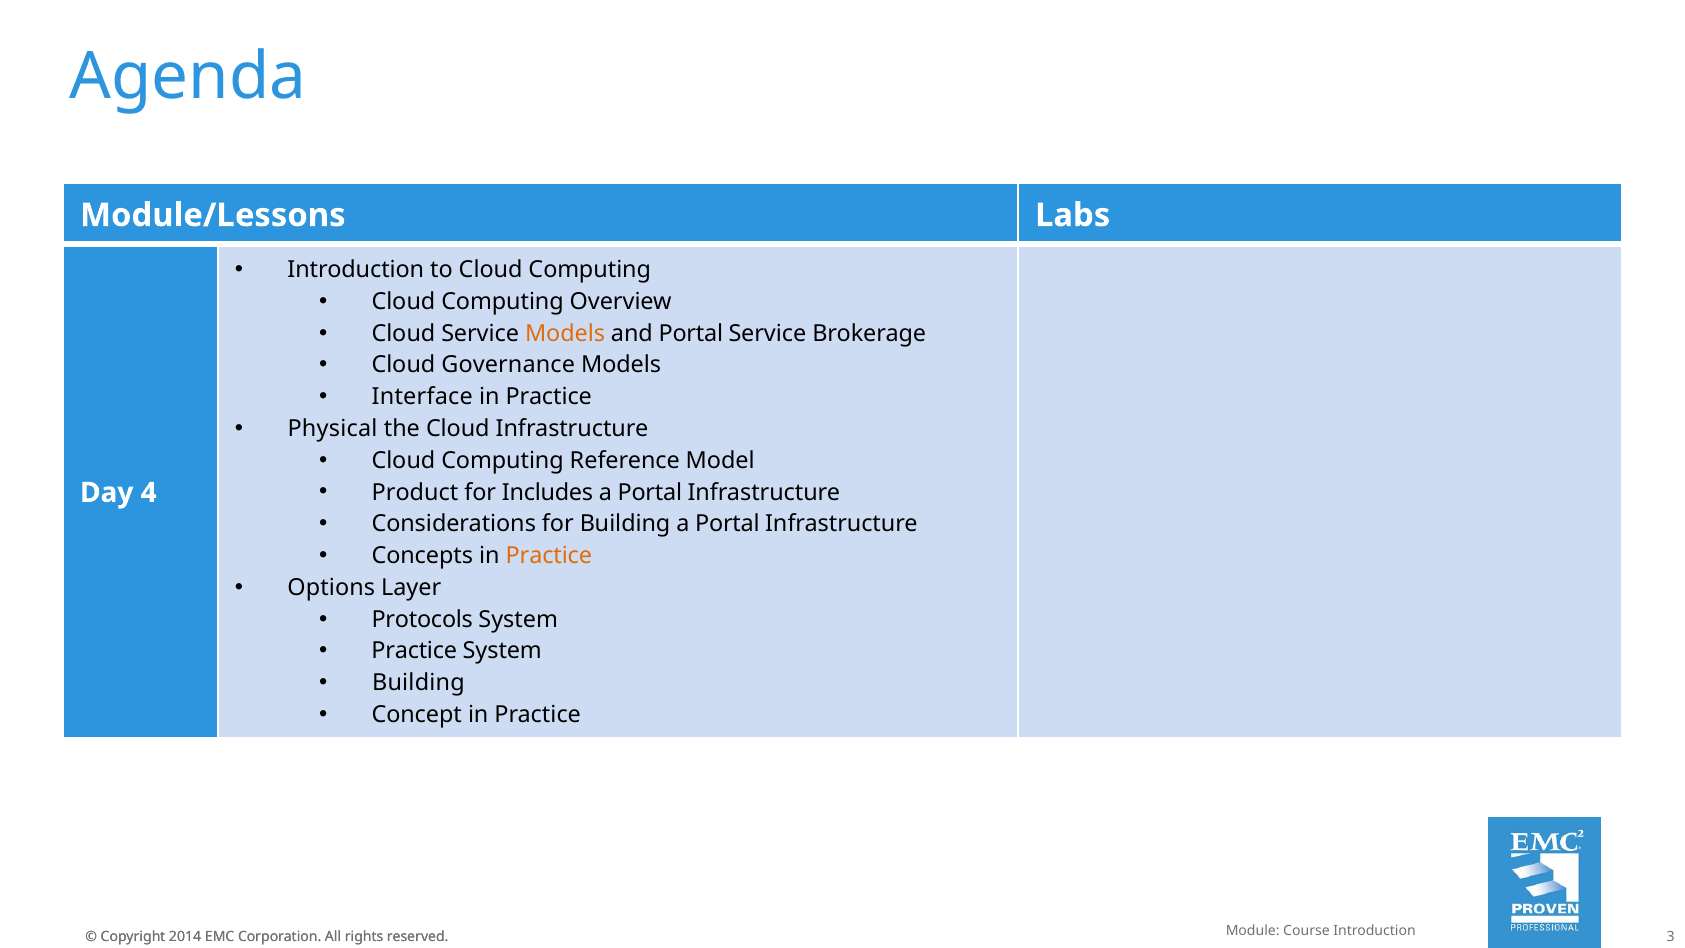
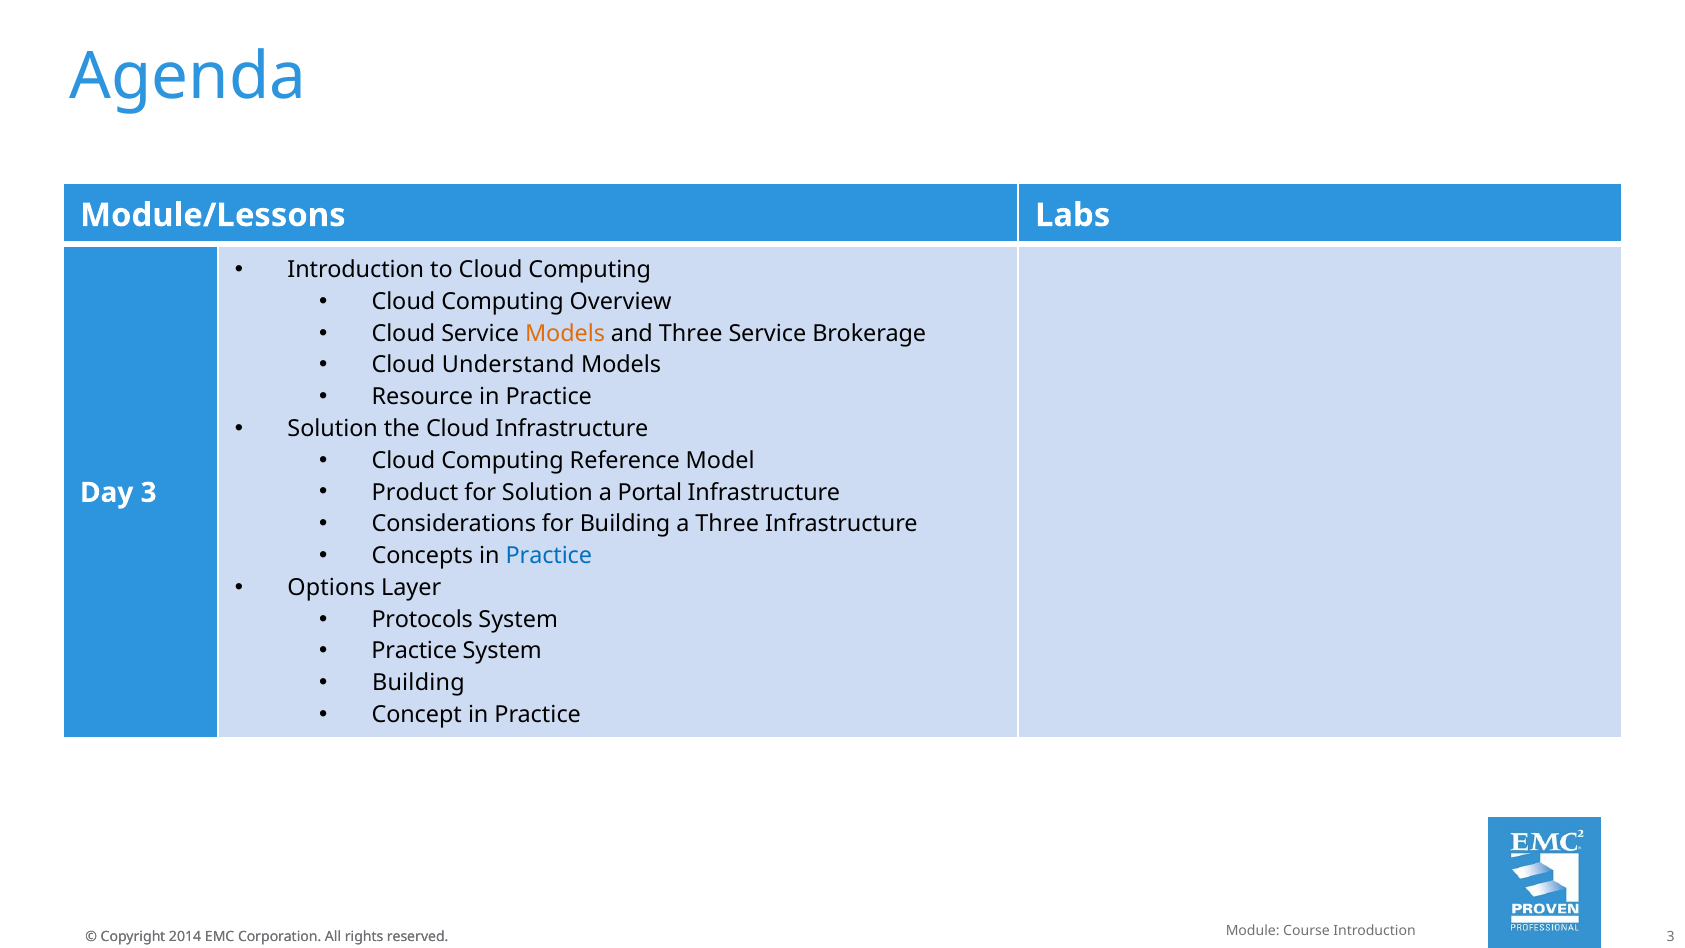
and Portal: Portal -> Three (691, 333)
Governance: Governance -> Understand (508, 365)
Interface: Interface -> Resource (422, 397)
Physical: Physical -> Solution (333, 429)
for Includes: Includes -> Solution (547, 492)
Day 4: 4 -> 3 (149, 493)
Building a Portal: Portal -> Three (727, 524)
Practice colour: orange -> blue (549, 556)
